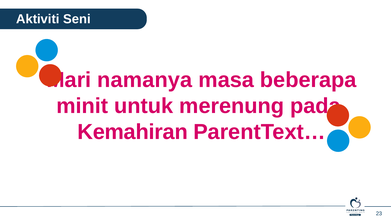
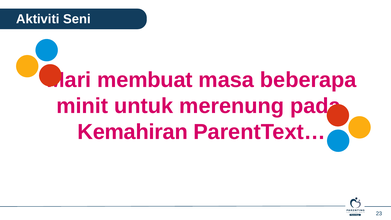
namanya: namanya -> membuat (145, 80)
